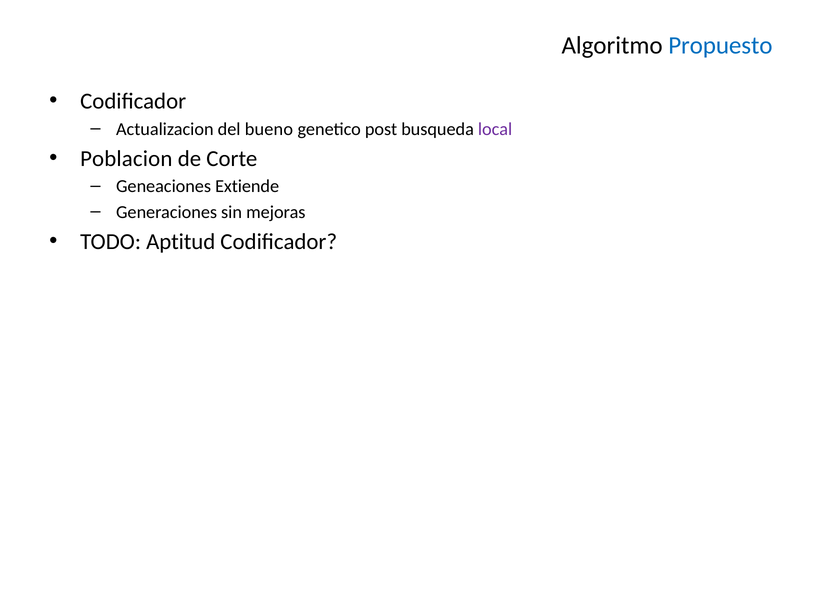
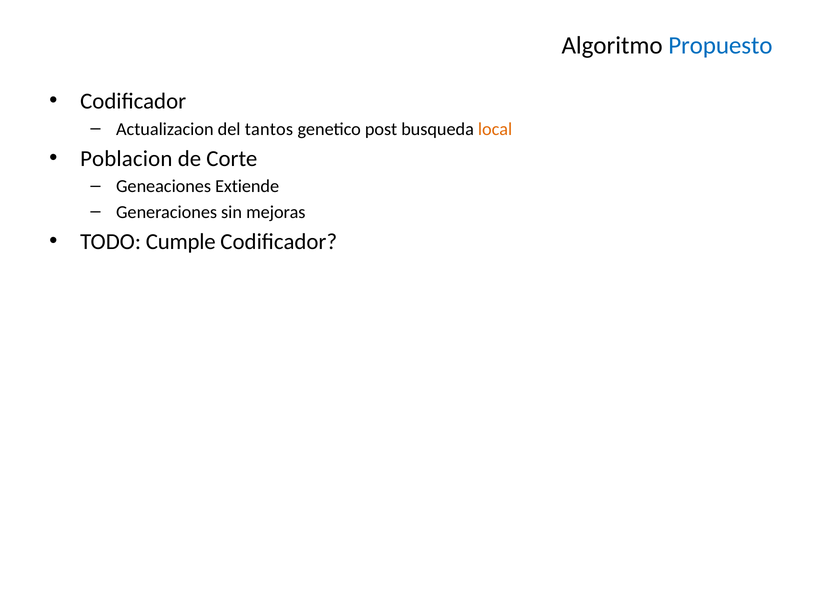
bueno: bueno -> tantos (269, 129)
local colour: purple -> orange (495, 129)
Aptitud: Aptitud -> Cumple (181, 242)
